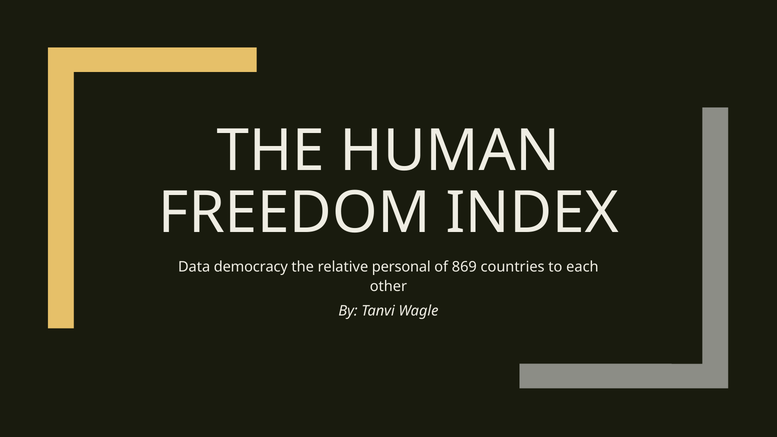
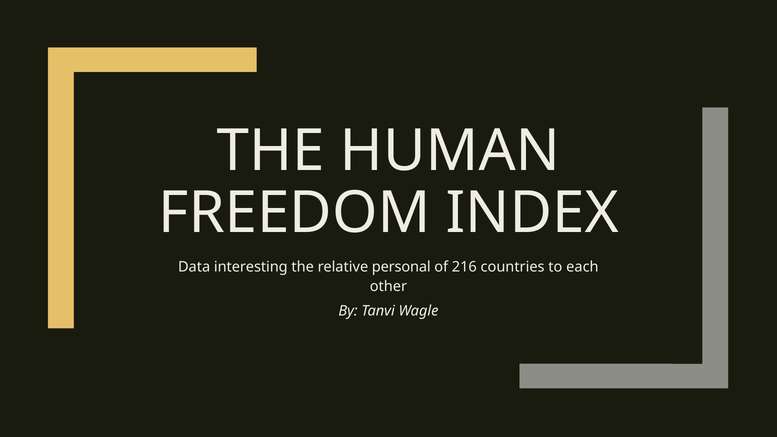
democracy: democracy -> interesting (251, 267)
869: 869 -> 216 (464, 267)
